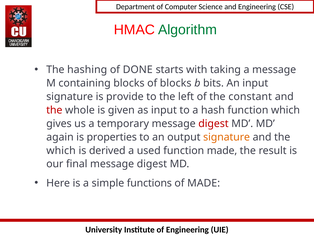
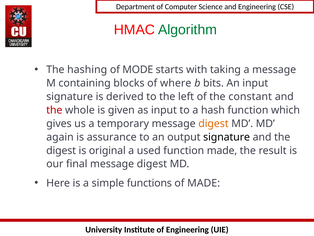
DONE: DONE -> MODE (138, 70)
of blocks: blocks -> where (176, 83)
provide: provide -> derived (125, 96)
digest colour: red -> orange (213, 123)
properties: properties -> assurance (112, 137)
signature colour: orange -> black (227, 137)
which: which -> digest (61, 150)
derived: derived -> original (107, 150)
